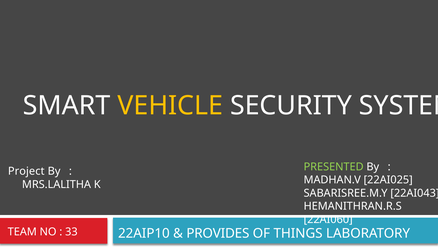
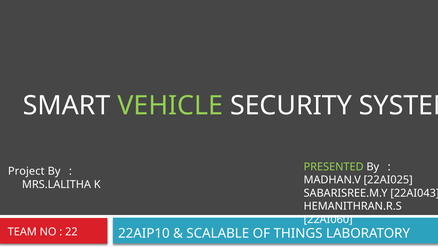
VEHICLE colour: yellow -> light green (170, 105)
33: 33 -> 22 (71, 231)
PROVIDES: PROVIDES -> SCALABLE (218, 233)
